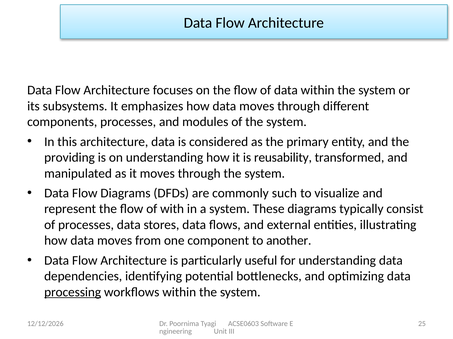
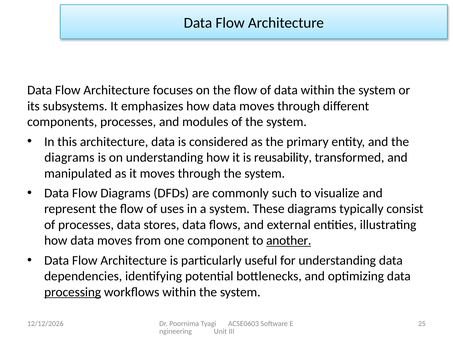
providing: providing -> diagrams (69, 158)
with: with -> uses (172, 209)
another underline: none -> present (289, 241)
